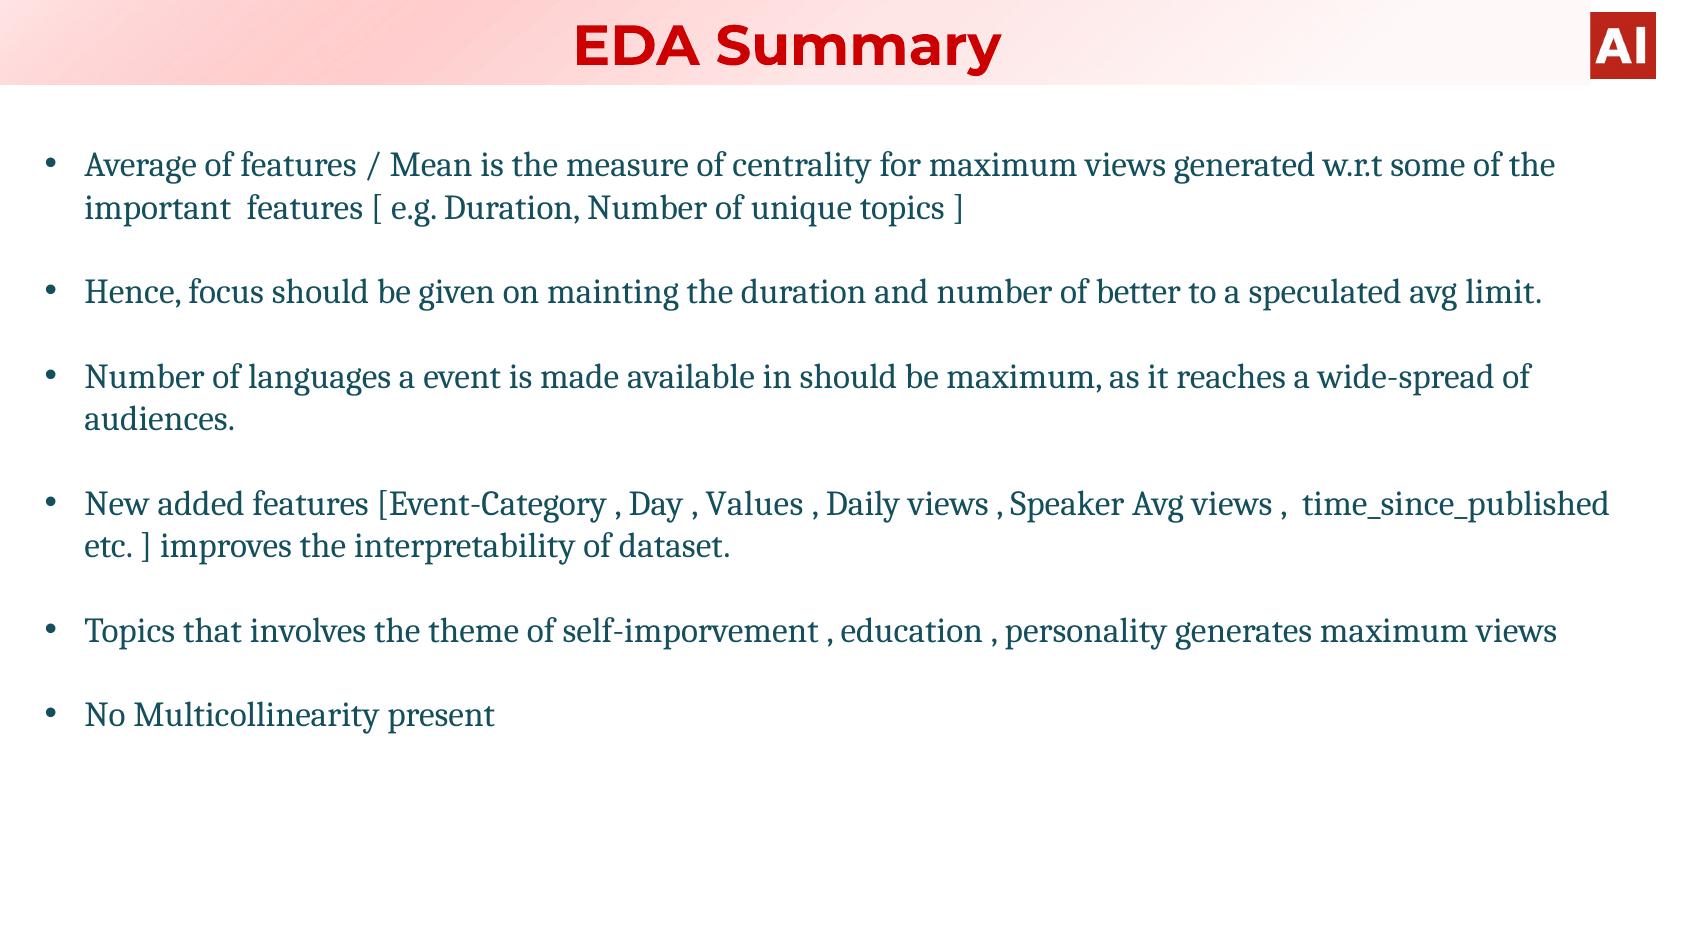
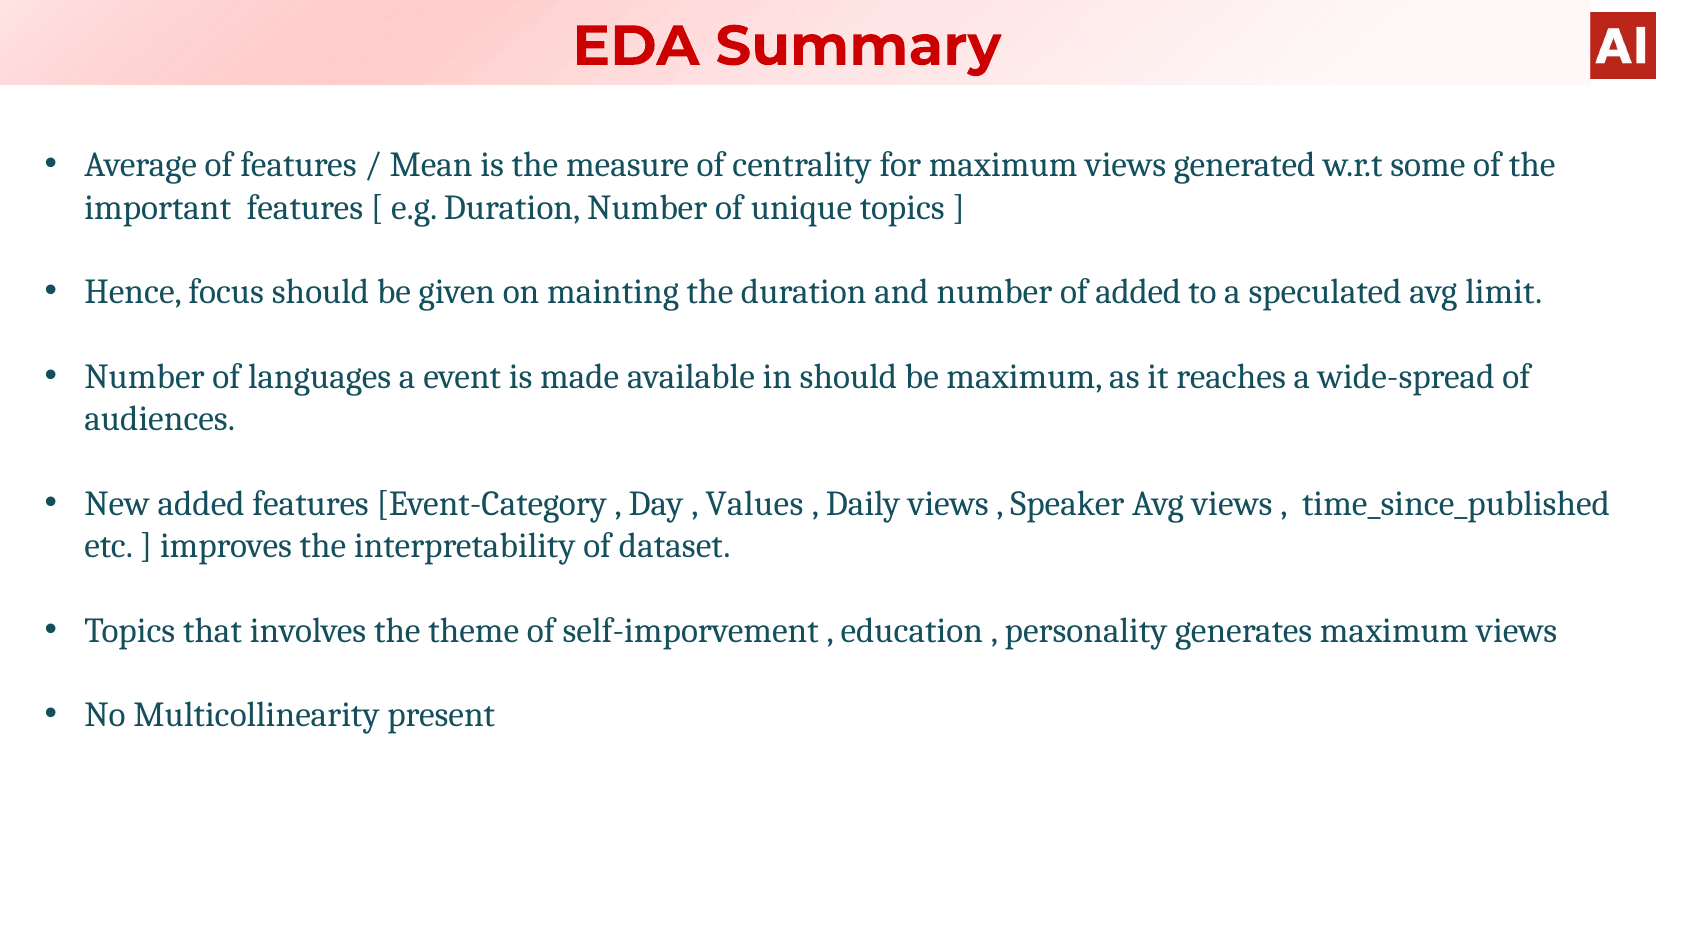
of better: better -> added (1138, 292)
